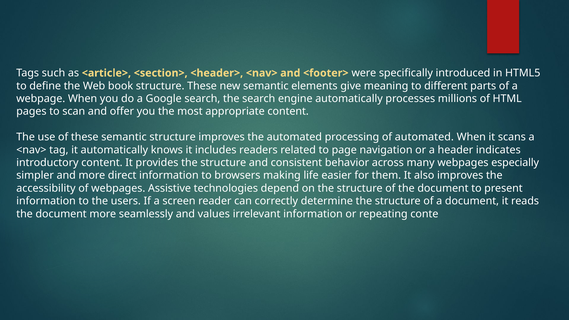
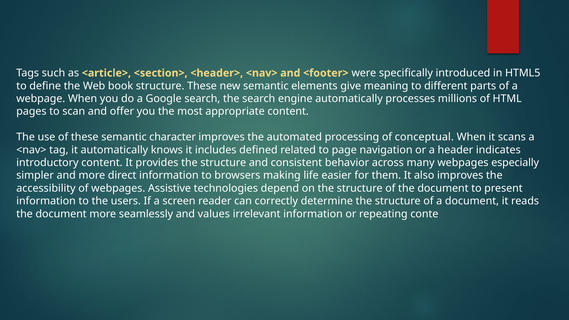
semantic structure: structure -> character (173, 137)
of automated: automated -> conceptual (424, 137)
readers: readers -> defined (258, 150)
